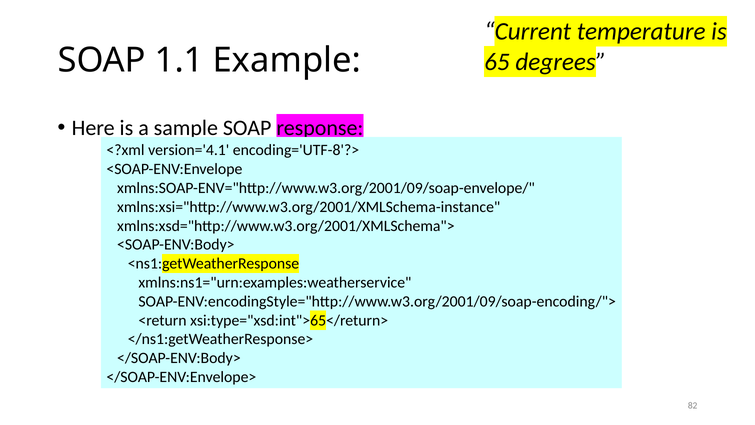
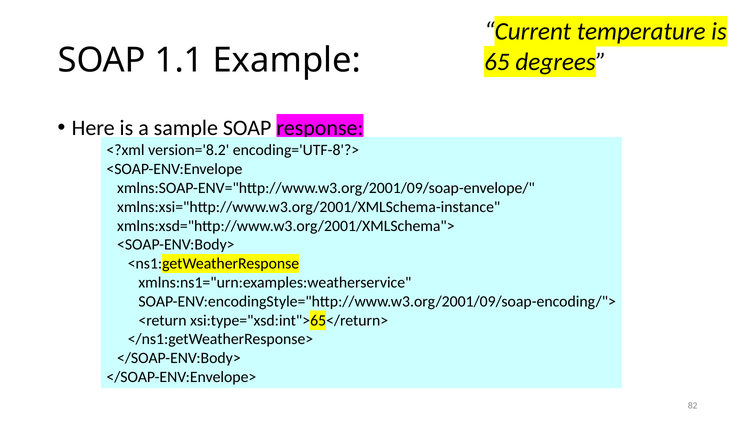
version='4.1: version='4.1 -> version='8.2 (189, 150)
